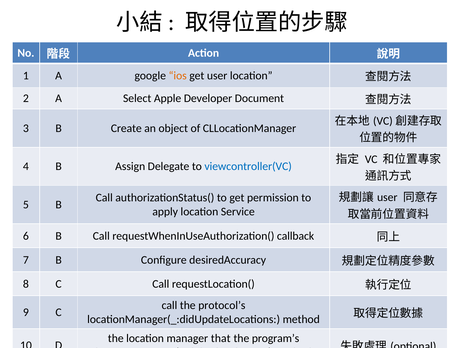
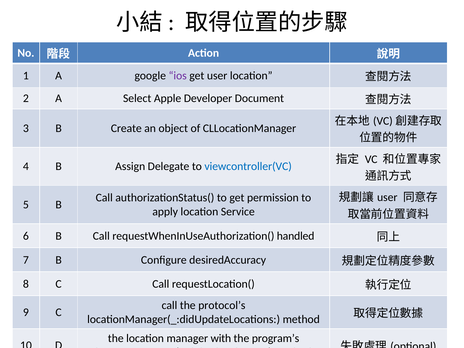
ios colour: orange -> purple (178, 76)
callback: callback -> handled (296, 236)
that: that -> with (221, 338)
